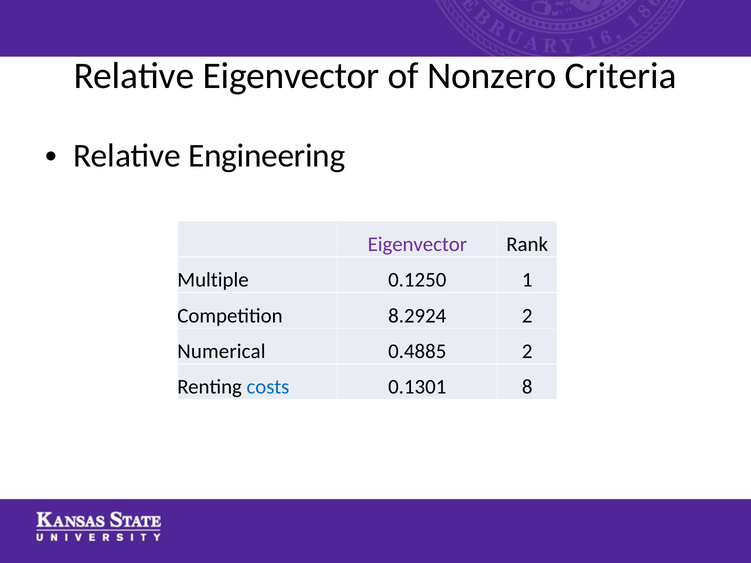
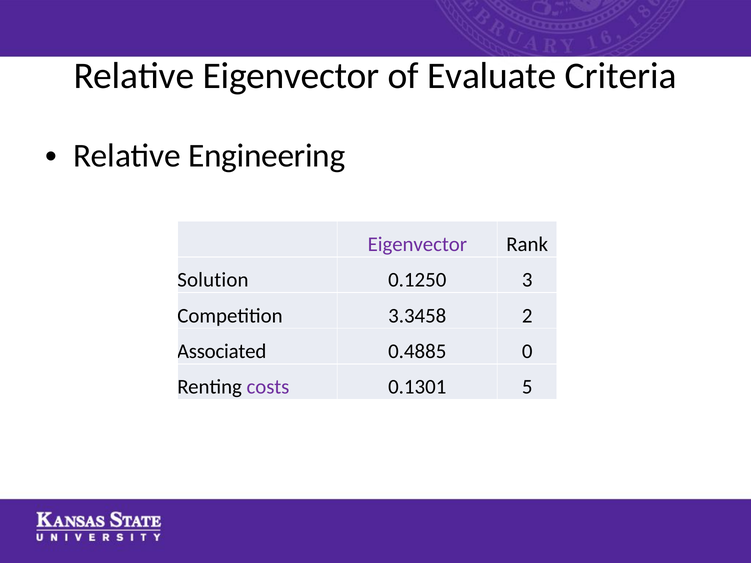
Nonzero: Nonzero -> Evaluate (492, 76)
Multiple: Multiple -> Solution (213, 280)
1: 1 -> 3 (527, 280)
8.2924: 8.2924 -> 3.3458 (417, 316)
Numerical: Numerical -> Associated (222, 352)
0.4885 2: 2 -> 0 (527, 352)
costs colour: blue -> purple (268, 387)
8: 8 -> 5 (527, 387)
